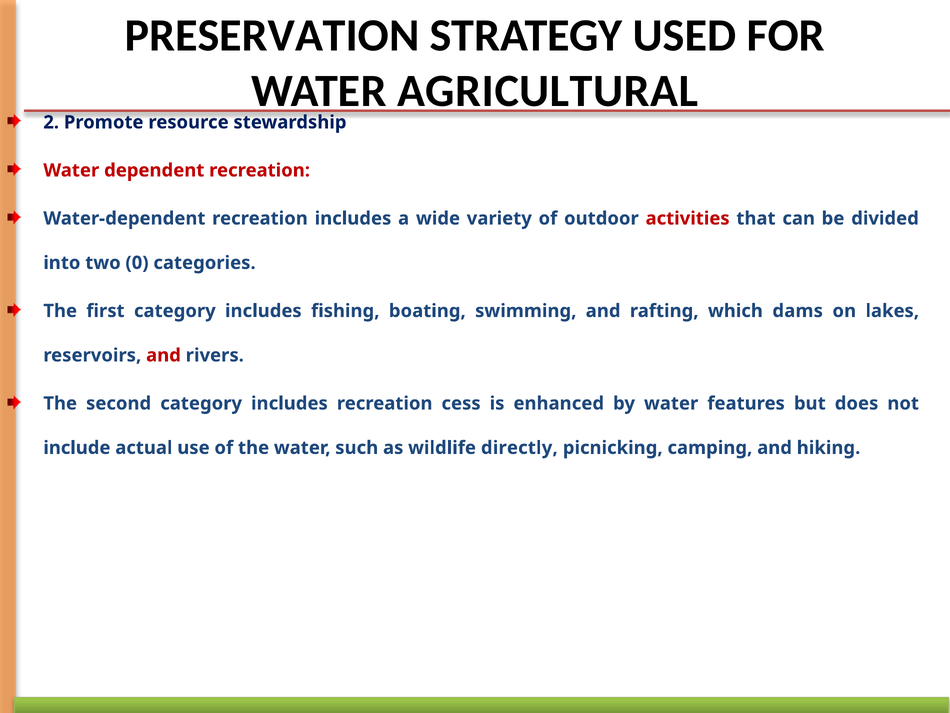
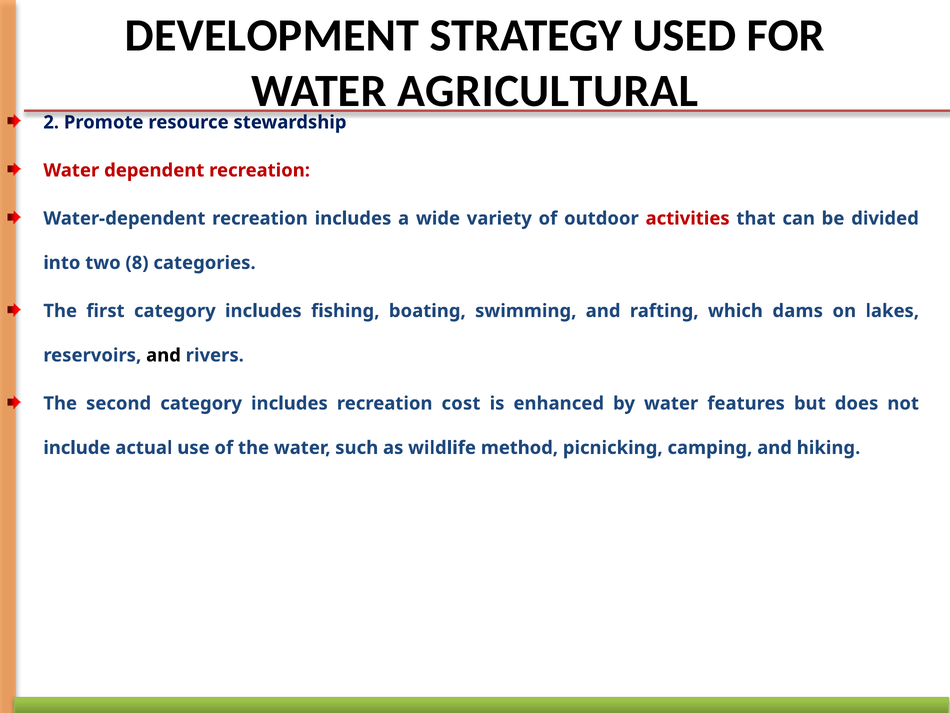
PRESERVATION: PRESERVATION -> DEVELOPMENT (272, 36)
0: 0 -> 8 (137, 263)
and colour: red -> black (163, 355)
cess: cess -> cost (461, 403)
directly: directly -> method (519, 448)
